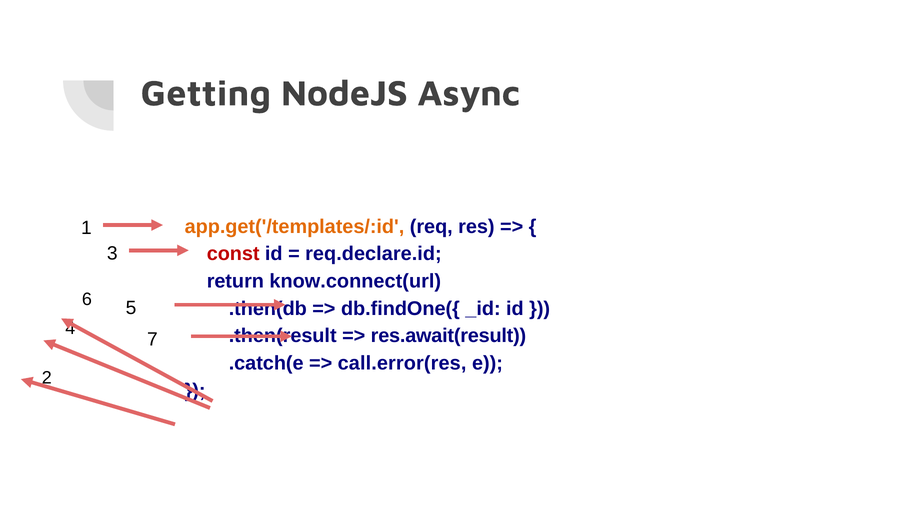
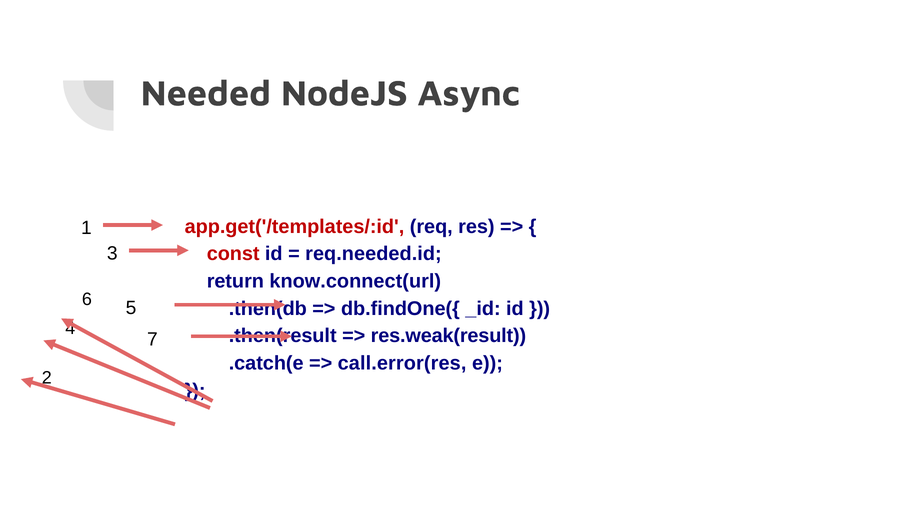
Getting: Getting -> Needed (206, 94)
app.get('/templates/:id colour: orange -> red (294, 227)
req.declare.id: req.declare.id -> req.needed.id (373, 254)
res.await(result: res.await(result -> res.weak(result (448, 336)
